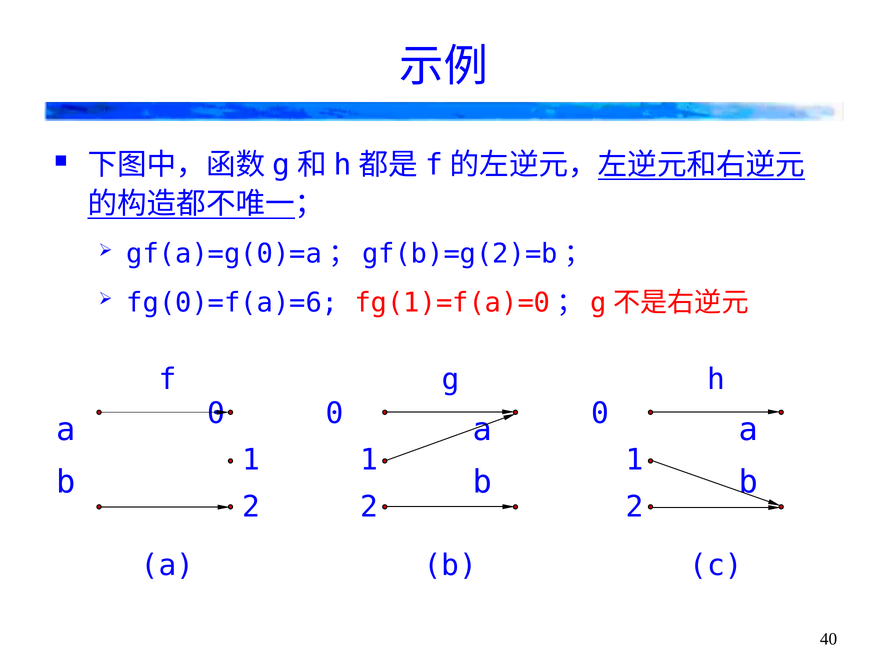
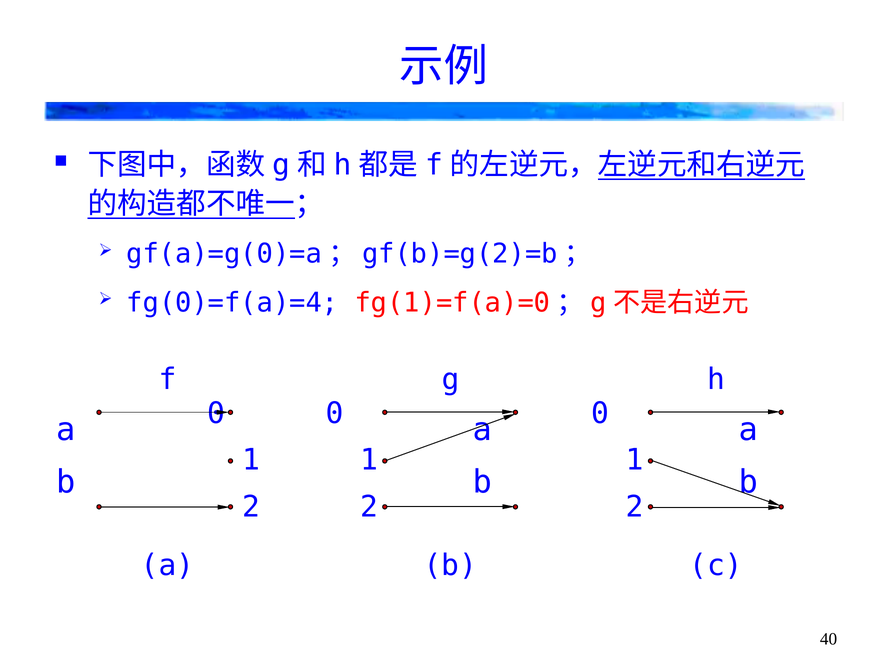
fg(0)=f(a)=6: fg(0)=f(a)=6 -> fg(0)=f(a)=4 (232, 303)
